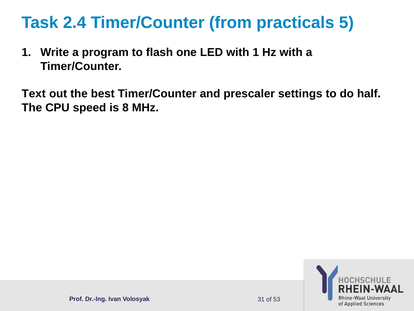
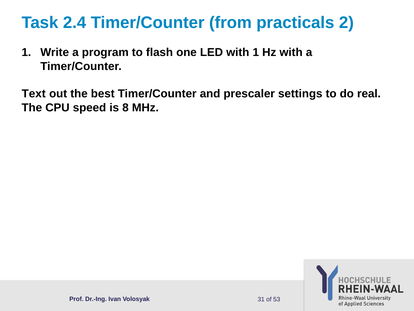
5: 5 -> 2 (346, 23)
half: half -> real (369, 94)
